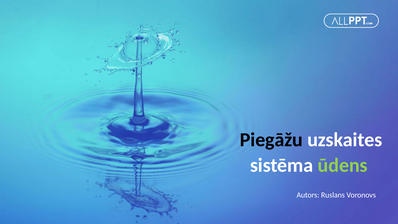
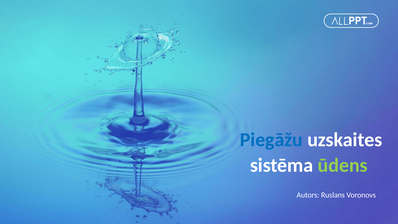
Piegāžu colour: black -> blue (271, 140)
